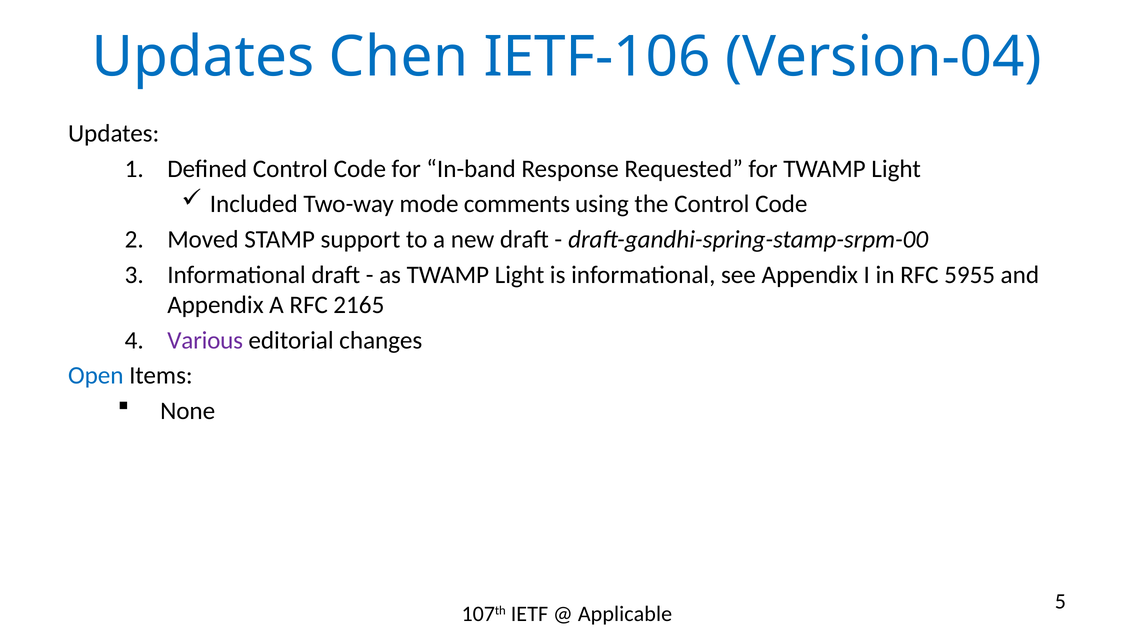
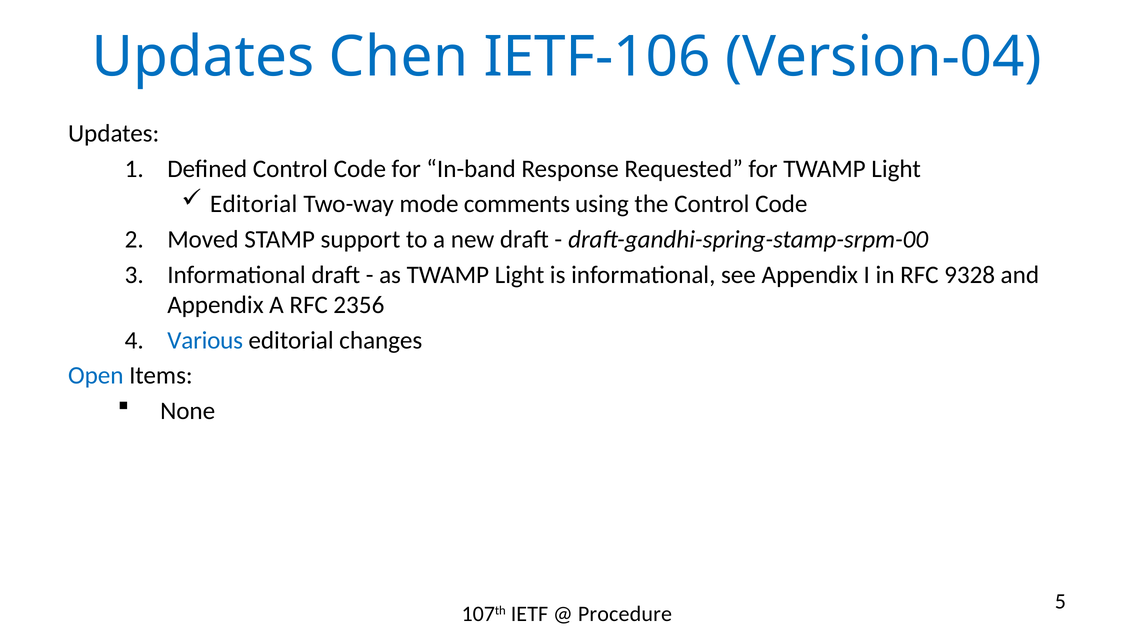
Included: Included -> Editorial (254, 204)
5955: 5955 -> 9328 (970, 275)
2165: 2165 -> 2356 (359, 305)
Various colour: purple -> blue (205, 340)
Applicable: Applicable -> Procedure (625, 614)
